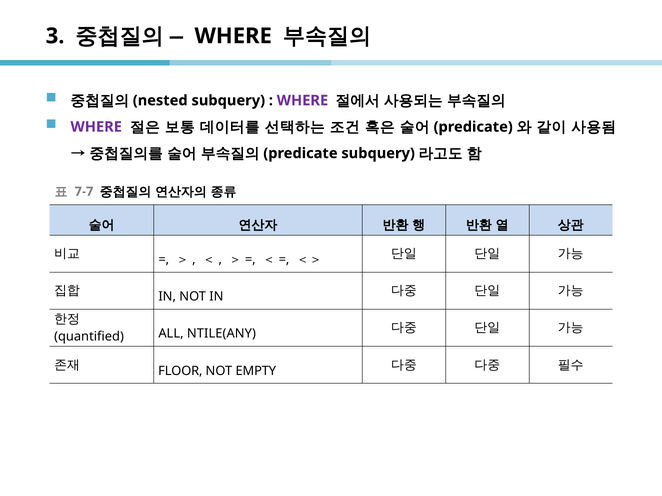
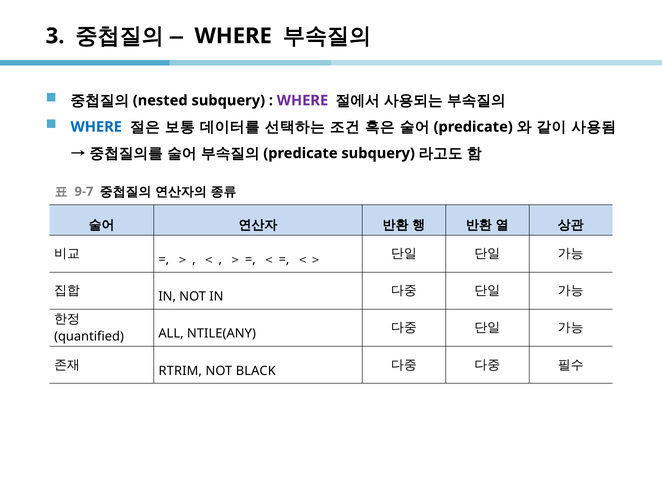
WHERE colour: purple -> blue (96, 127)
7-7: 7-7 -> 9-7 (84, 192)
FLOOR: FLOOR -> RTRIM (180, 371)
EMPTY: EMPTY -> BLACK (256, 371)
